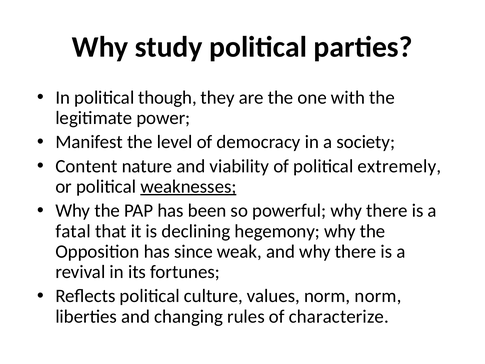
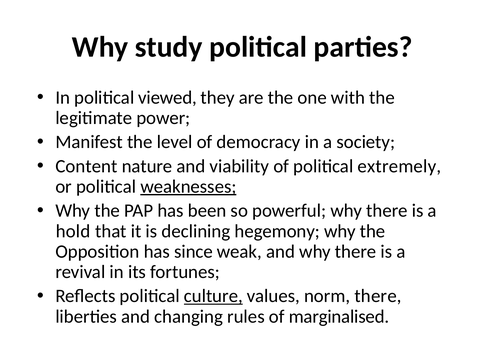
though: though -> viewed (168, 97)
fatal: fatal -> hold (73, 231)
culture underline: none -> present (213, 296)
norm norm: norm -> there (378, 296)
characterize: characterize -> marginalised (339, 316)
